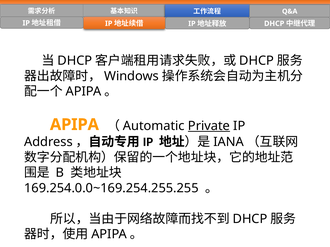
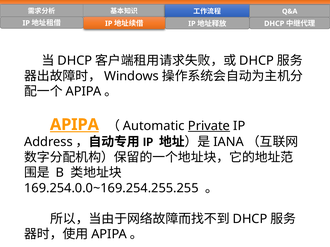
APIPA underline: none -> present (74, 125)
